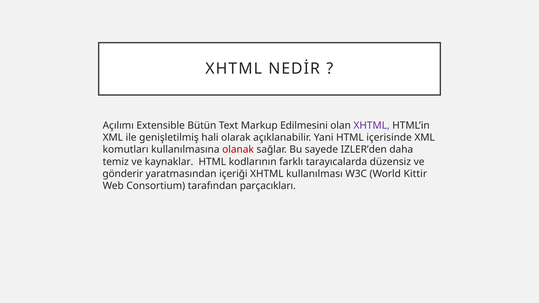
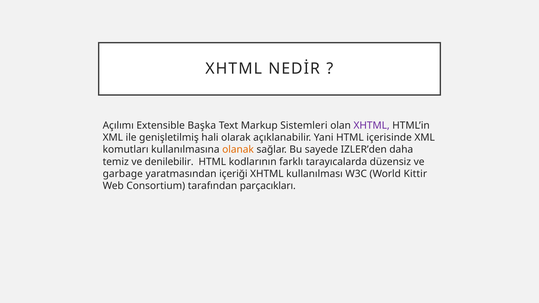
Bütün: Bütün -> Başka (202, 125)
Edilmesini: Edilmesini -> Sistemleri (304, 125)
olanak colour: red -> orange (238, 150)
kaynaklar: kaynaklar -> denilebilir (169, 162)
gönderir: gönderir -> garbage (123, 174)
